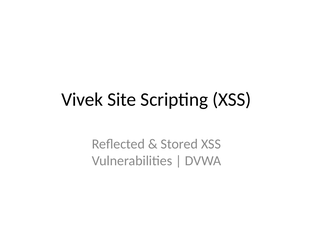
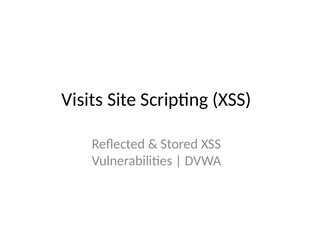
Vivek: Vivek -> Visits (82, 99)
